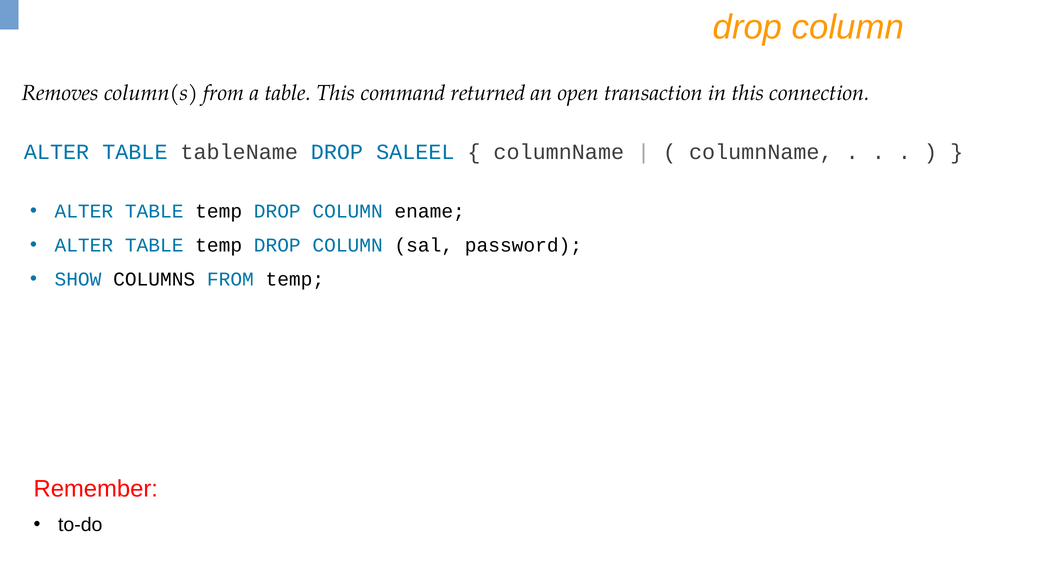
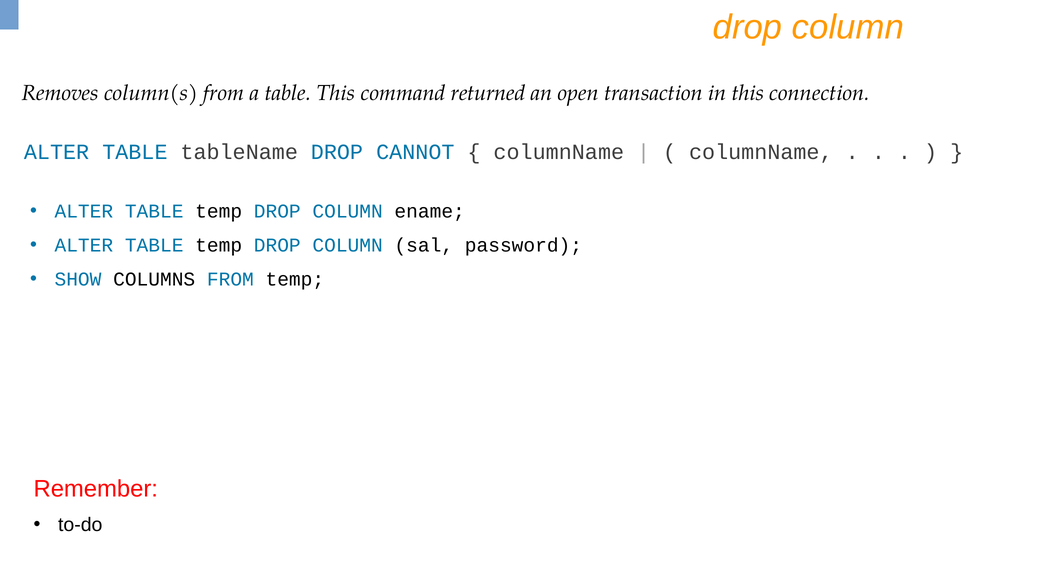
SALEEL: SALEEL -> CANNOT (415, 152)
